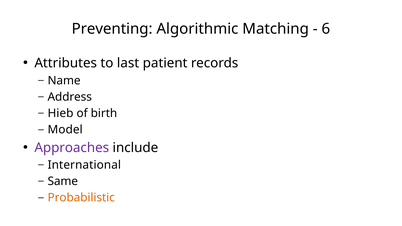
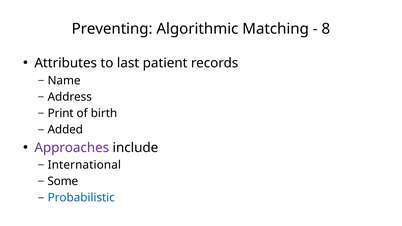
6: 6 -> 8 (326, 29)
Hieb: Hieb -> Print (61, 113)
Model: Model -> Added (65, 130)
Same: Same -> Some (63, 181)
Probabilistic colour: orange -> blue (81, 198)
